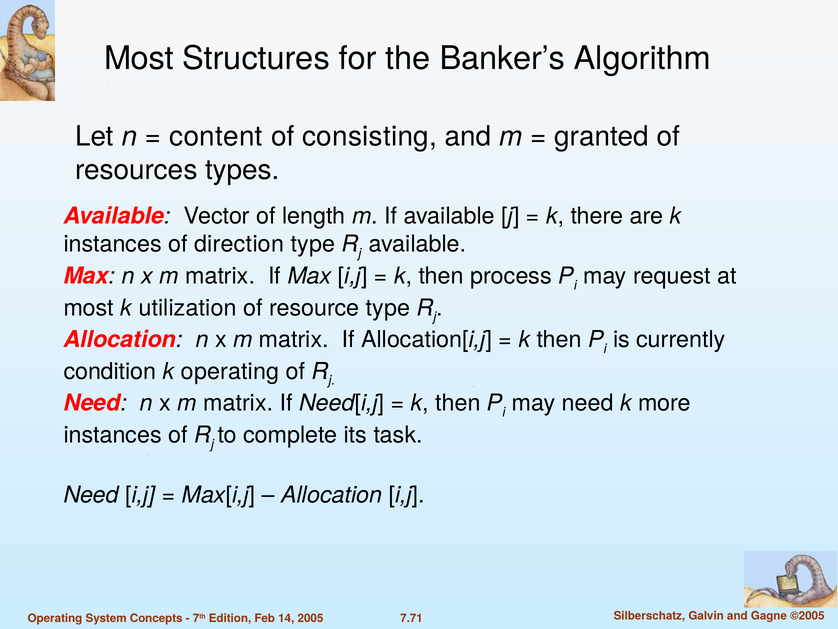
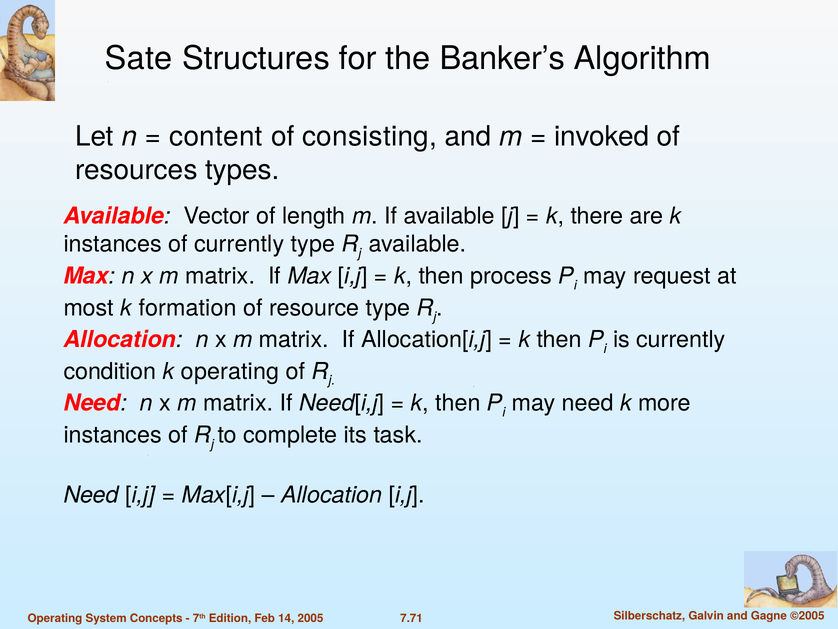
Most: Most -> Sate (139, 58)
granted: granted -> invoked (602, 136)
of direction: direction -> currently (239, 244)
utilization: utilization -> formation (188, 308)
